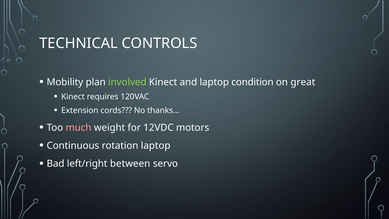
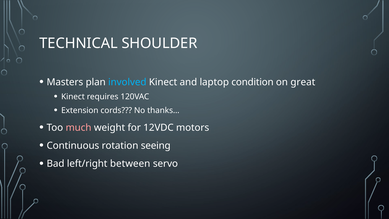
CONTROLS: CONTROLS -> SHOULDER (159, 43)
Mobility: Mobility -> Masters (65, 82)
involved colour: light green -> light blue (127, 82)
rotation laptop: laptop -> seeing (156, 146)
